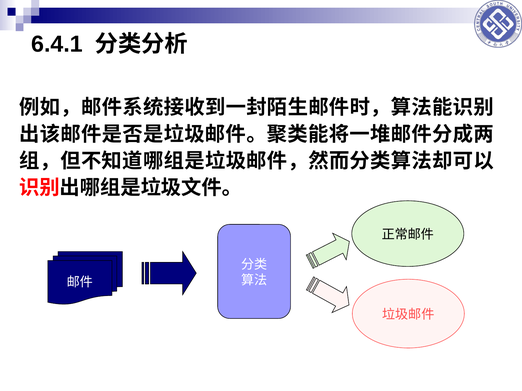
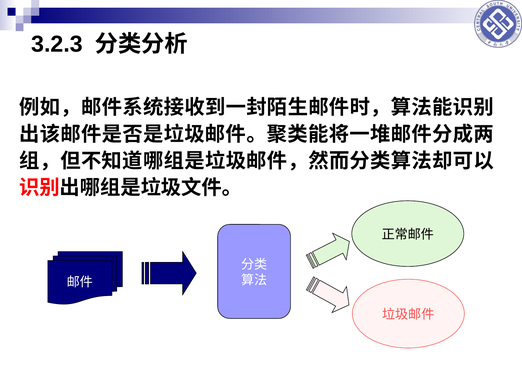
6.4.1: 6.4.1 -> 3.2.3 (57, 44)
